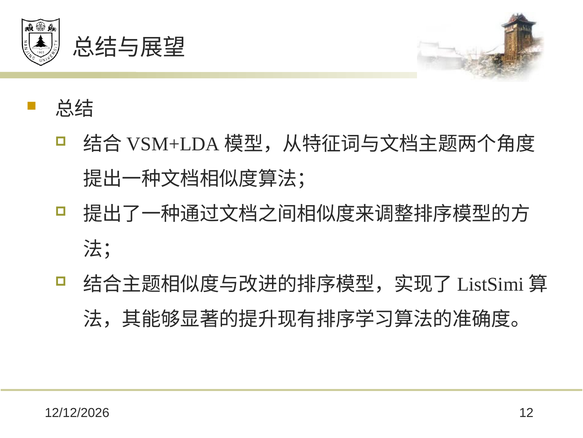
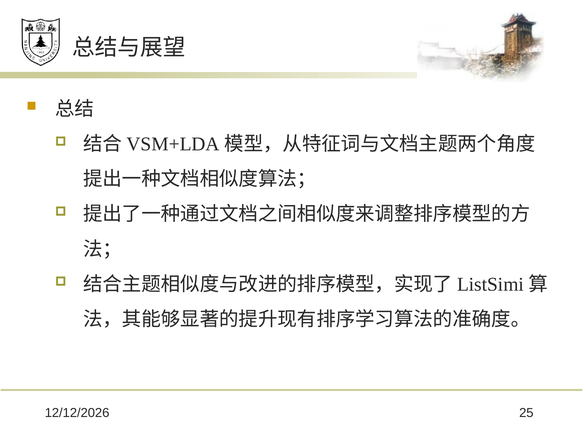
12: 12 -> 25 (526, 412)
